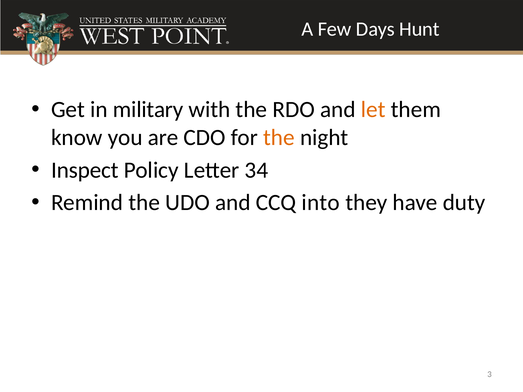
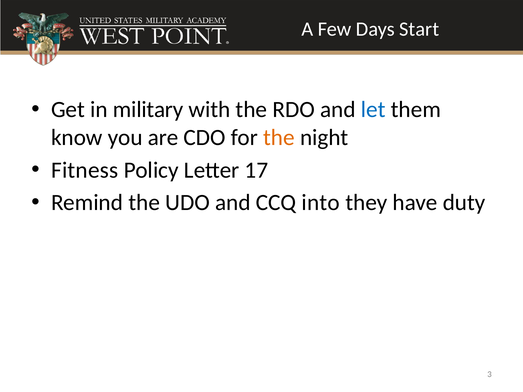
Hunt: Hunt -> Start (419, 29)
let colour: orange -> blue (373, 110)
Inspect: Inspect -> Fitness (85, 170)
34: 34 -> 17 (256, 170)
